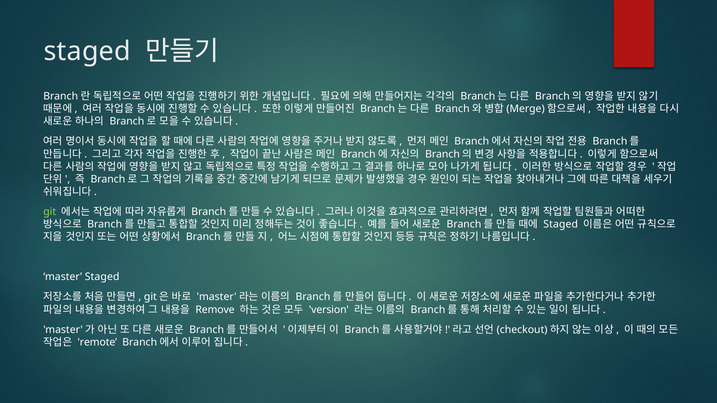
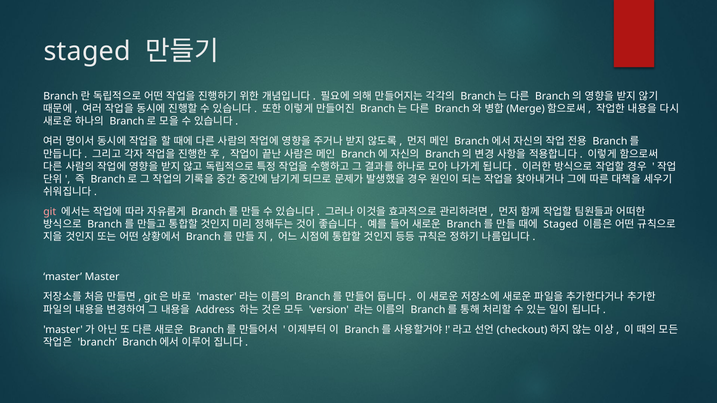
git colour: light green -> pink (50, 212)
master Staged: Staged -> Master (102, 277)
Remove: Remove -> Address (215, 310)
remote: remote -> branch (97, 342)
